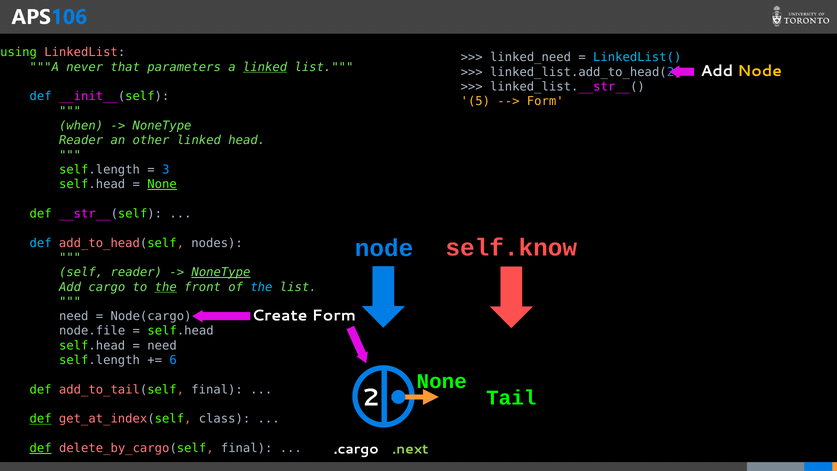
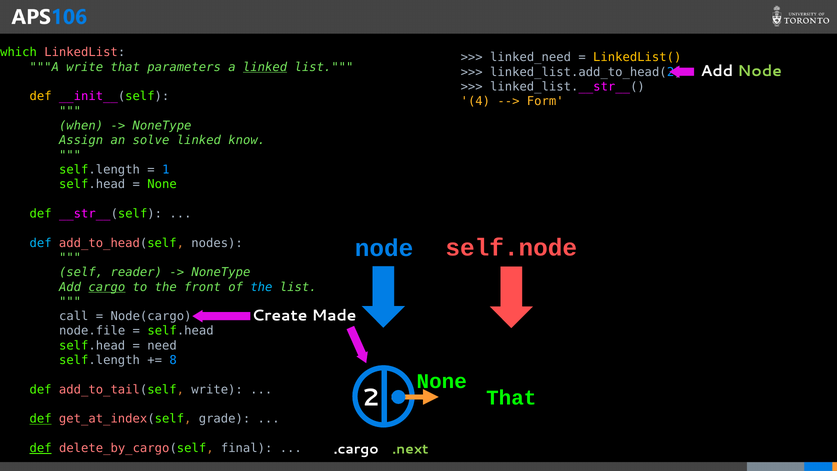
using: using -> which (19, 52)
LinkedList( colour: light blue -> yellow (637, 57)
A never: never -> write (85, 67)
Node colour: yellow -> light green (760, 71)
def colour: light blue -> yellow (41, 96)
5: 5 -> 4 (475, 101)
Reader: Reader -> Assign (81, 140)
other: other -> solve (151, 140)
head: head -> know (247, 140)
3: 3 -> 1 (166, 170)
None underline: present -> none (162, 184)
self.know: self.know -> self.node (511, 248)
NoneType underline: present -> none (221, 272)
cargo underline: none -> present (107, 287)
the underline: present -> none (166, 287)
Create Form: Form -> Made (334, 315)
need: need -> call (74, 316)
6: 6 -> 8 (173, 360)
add_to_tail(self final: final -> write (217, 389)
Tail: Tail -> That (511, 397)
class: class -> grade (225, 419)
